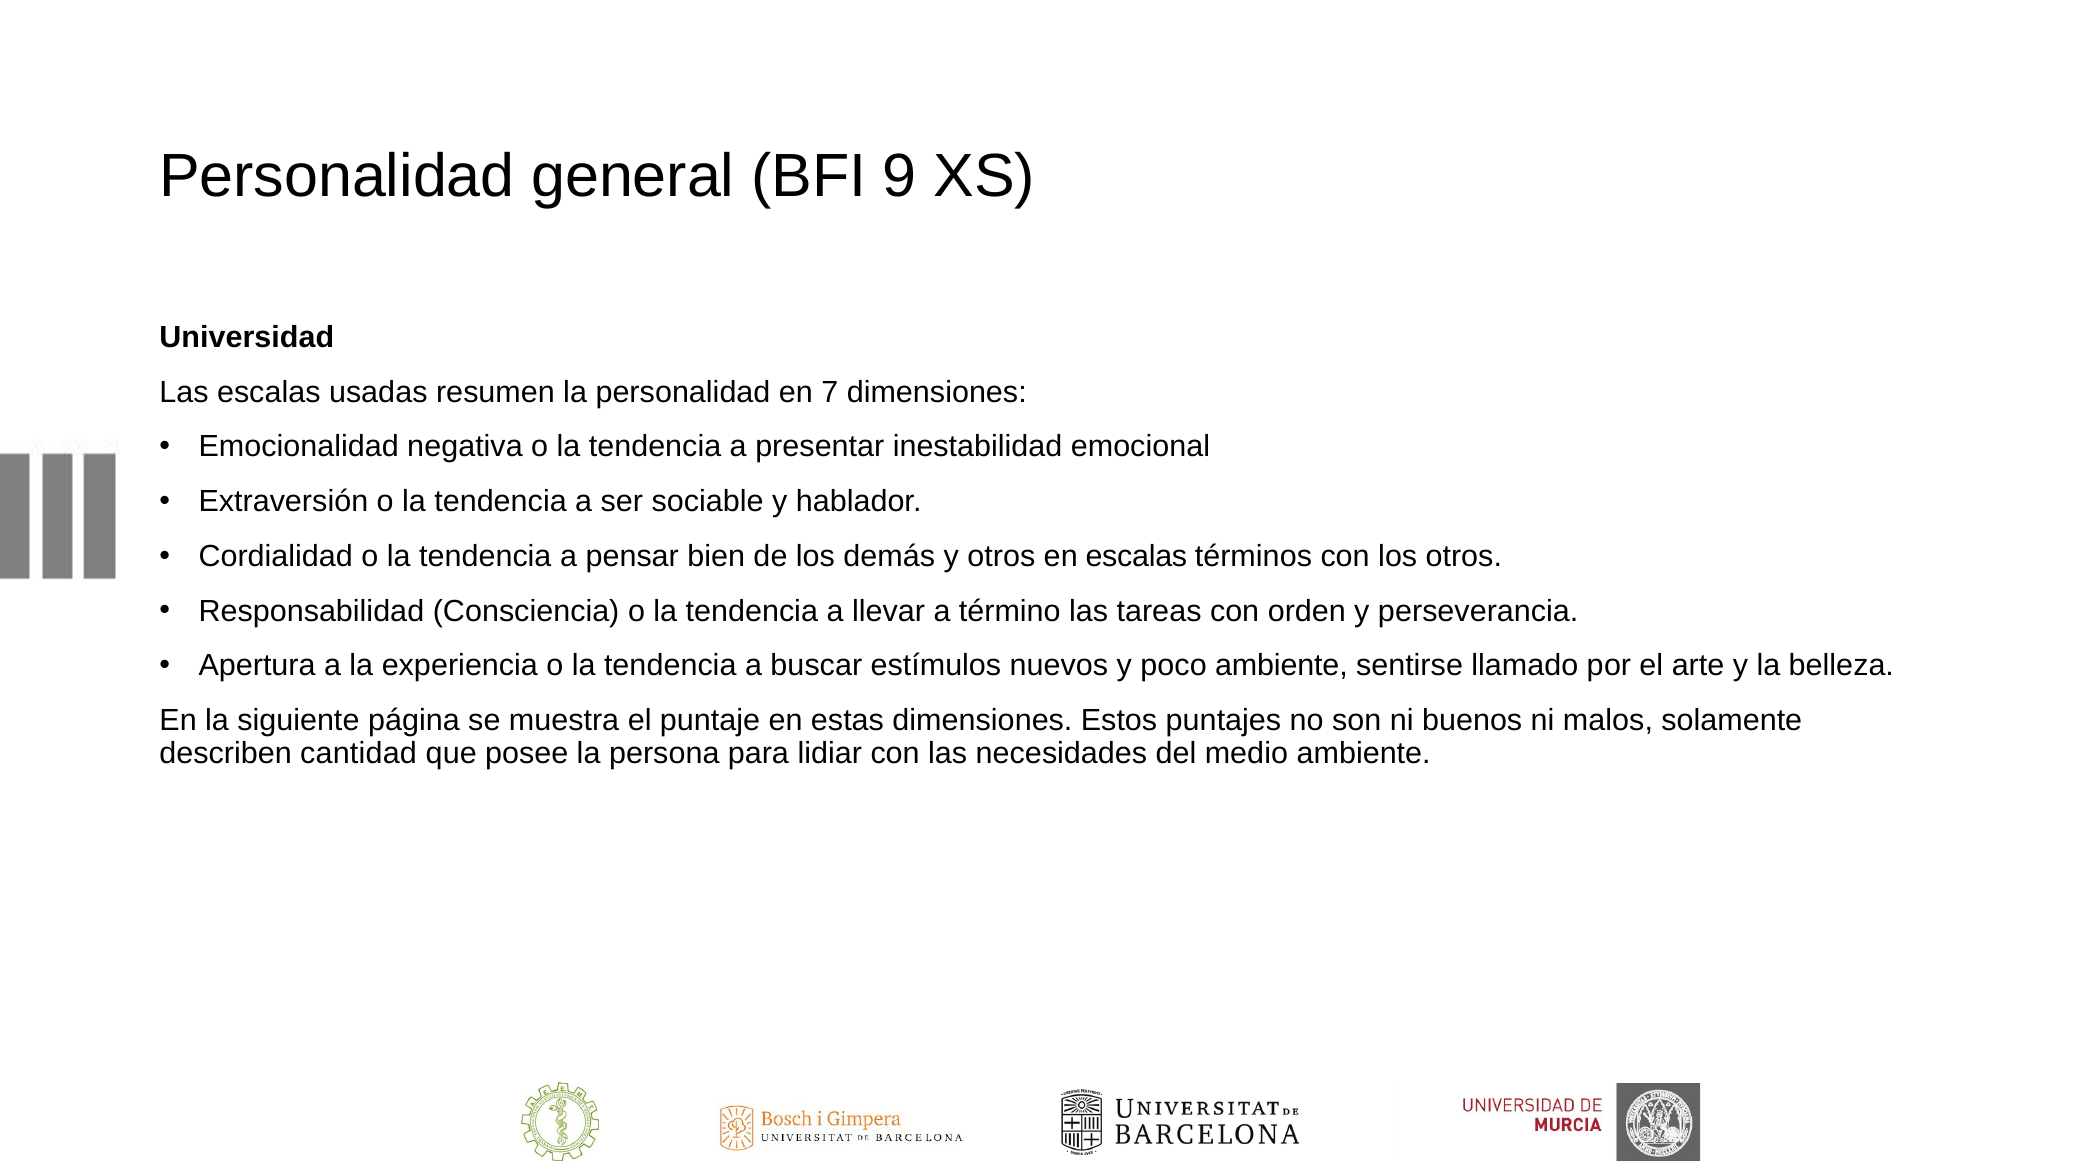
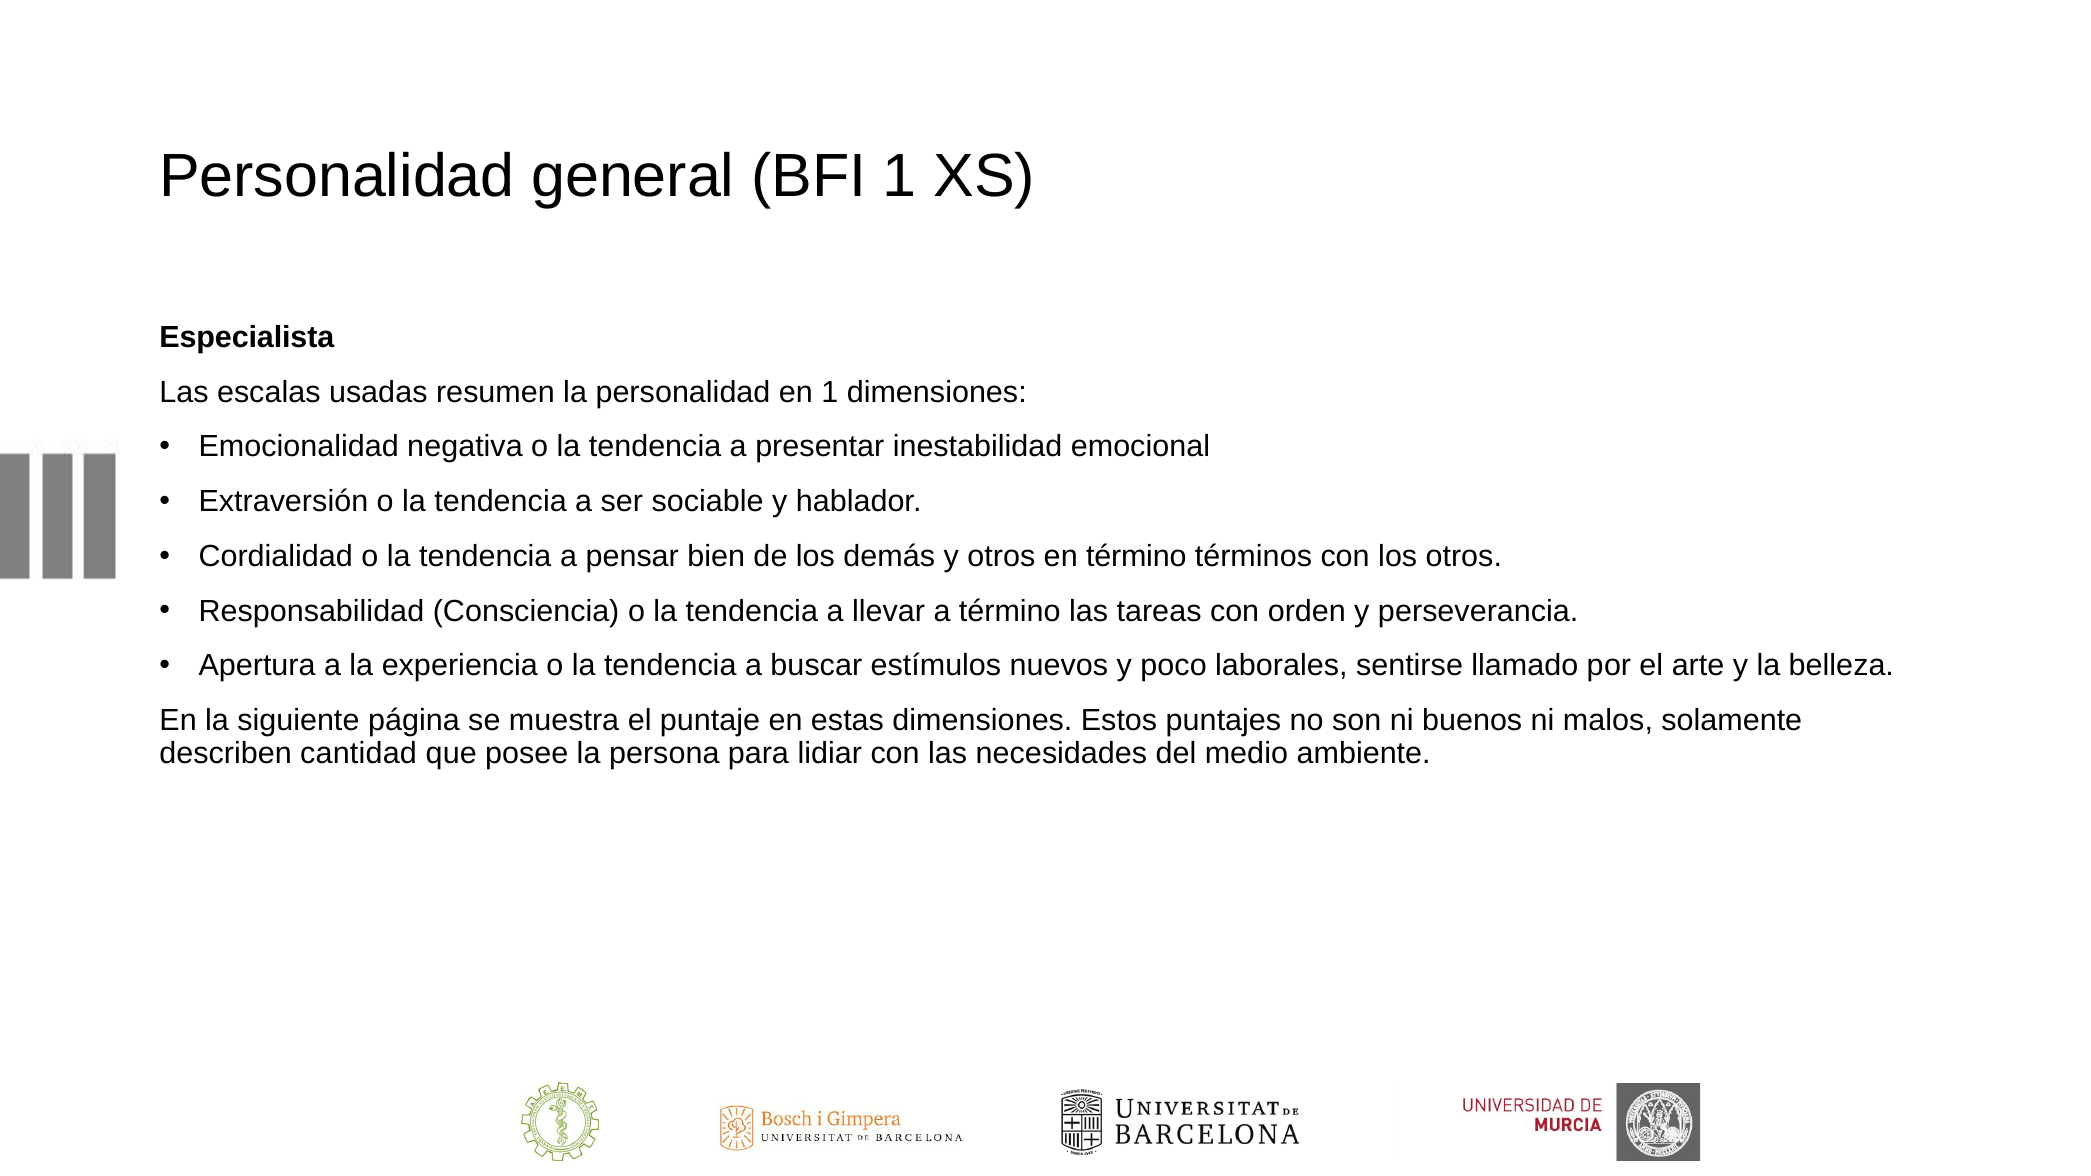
BFI 9: 9 -> 1 (900, 176)
Universidad: Universidad -> Especialista (247, 337)
en 7: 7 -> 1 (830, 392)
en escalas: escalas -> término (1136, 556)
poco ambiente: ambiente -> laborales (1281, 666)
